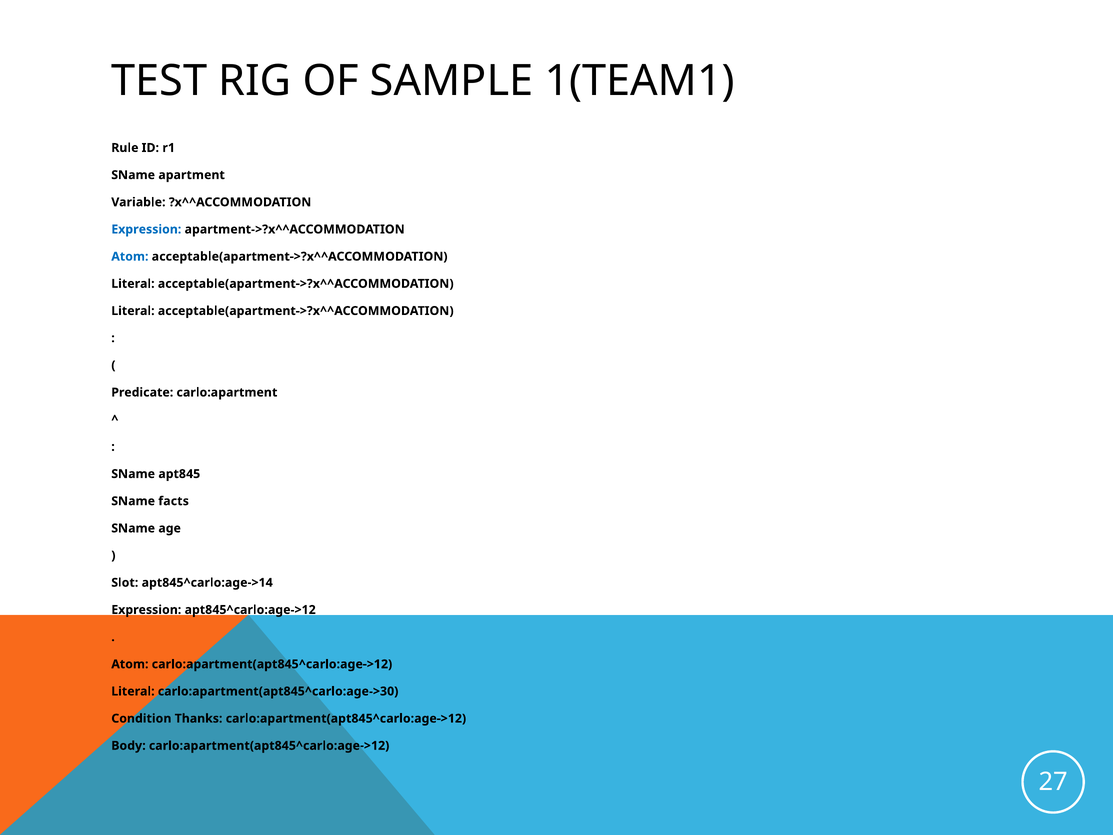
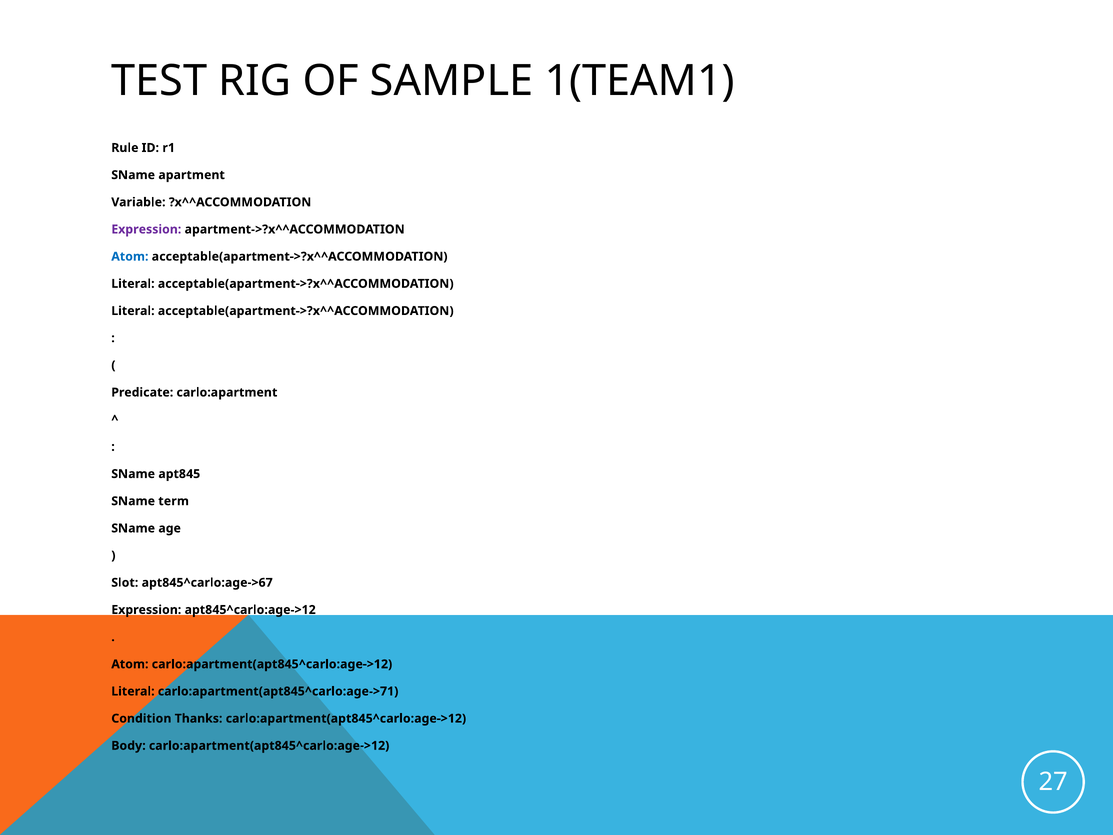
Expression colour: blue -> purple (146, 229)
facts: facts -> term (174, 501)
apt845^carlo:age->14: apt845^carlo:age->14 -> apt845^carlo:age->67 (207, 582)
carlo:apartment(apt845^carlo:age->30: carlo:apartment(apt845^carlo:age->30 -> carlo:apartment(apt845^carlo:age->71 (278, 691)
